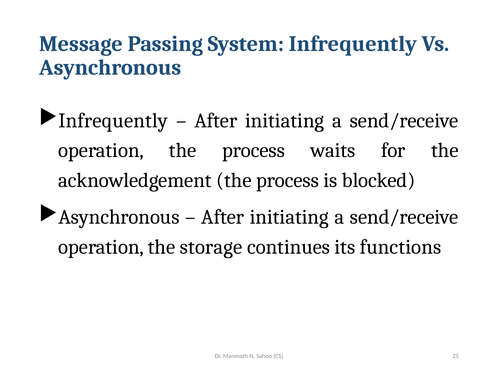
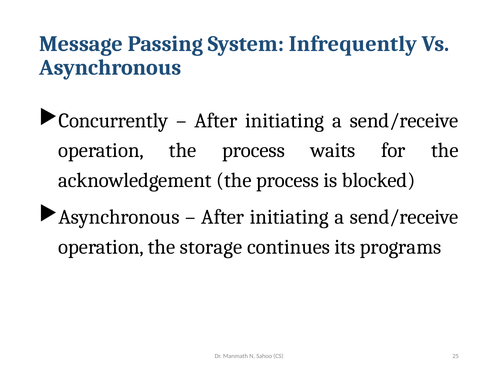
Infrequently: Infrequently -> Concurrently (113, 121)
functions: functions -> programs (401, 247)
